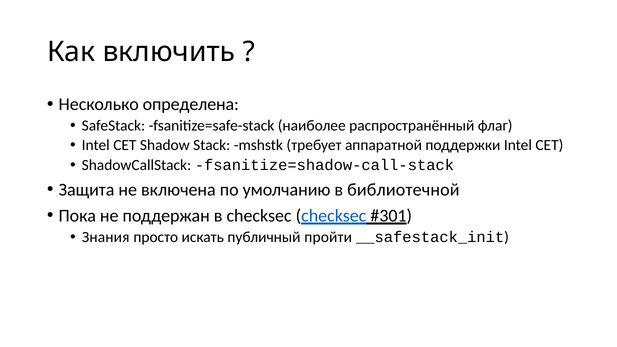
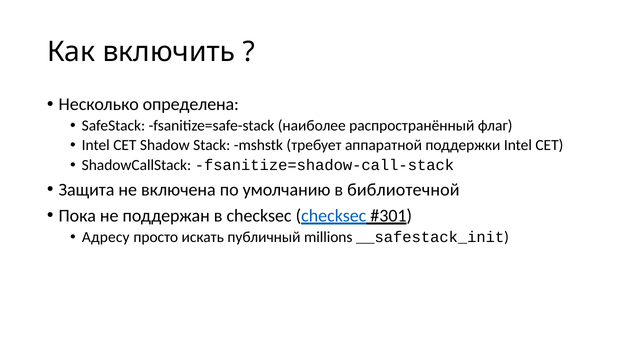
Знания: Знания -> Адресу (106, 237)
пройти: пройти -> millions (328, 237)
